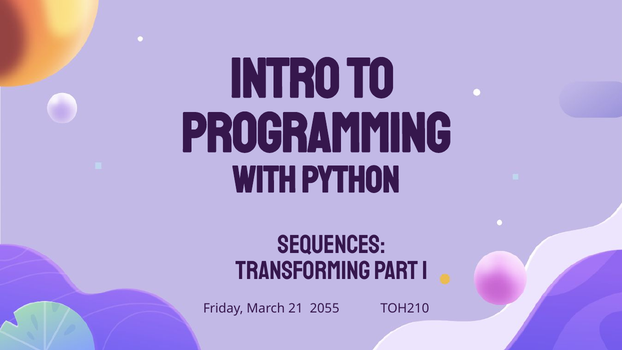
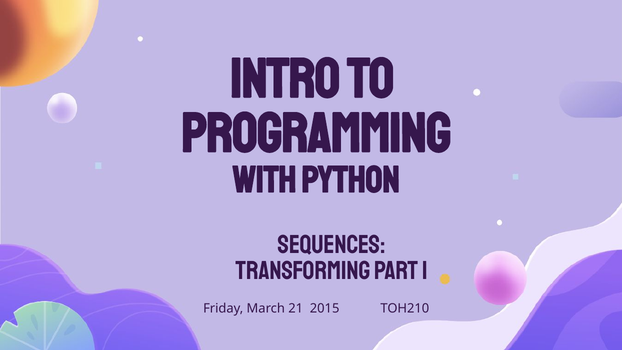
2055: 2055 -> 2015 (325, 309)
